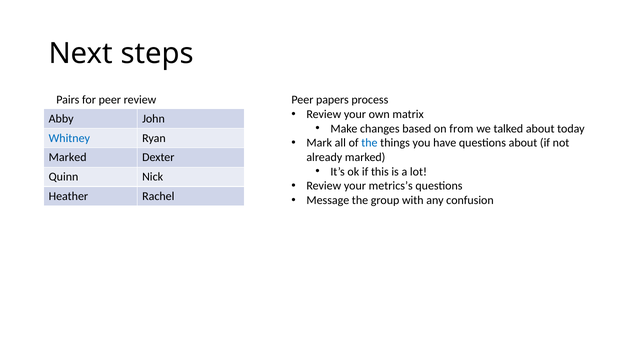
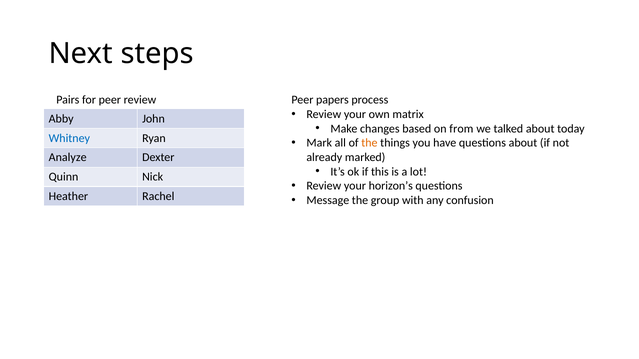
the colour: blue -> orange (369, 143)
Marked: Marked -> Analyze (68, 158)
metrics’s: metrics’s -> horizon’s (391, 186)
